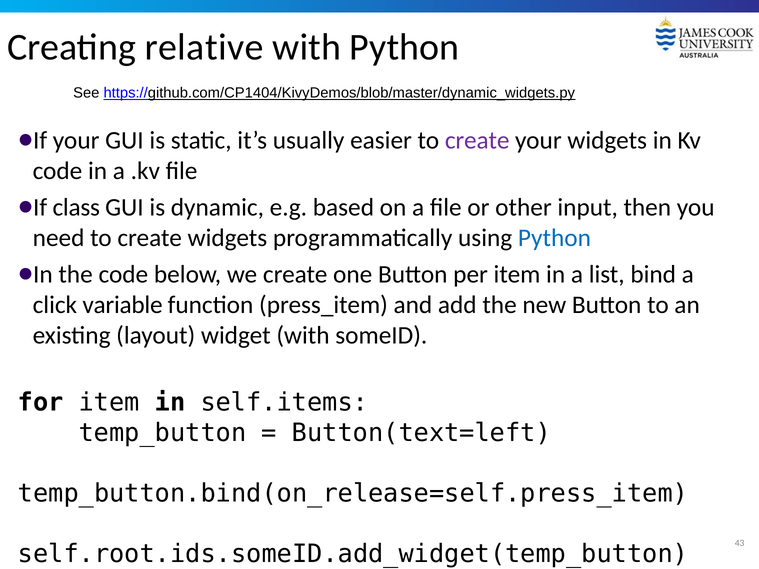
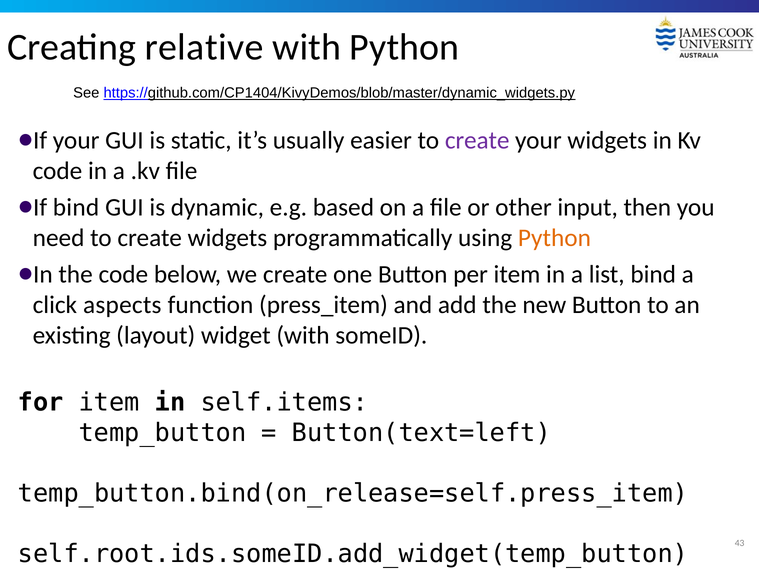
class: class -> bind (76, 208)
Python colour: blue -> orange (554, 238)
variable: variable -> aspects (122, 305)
